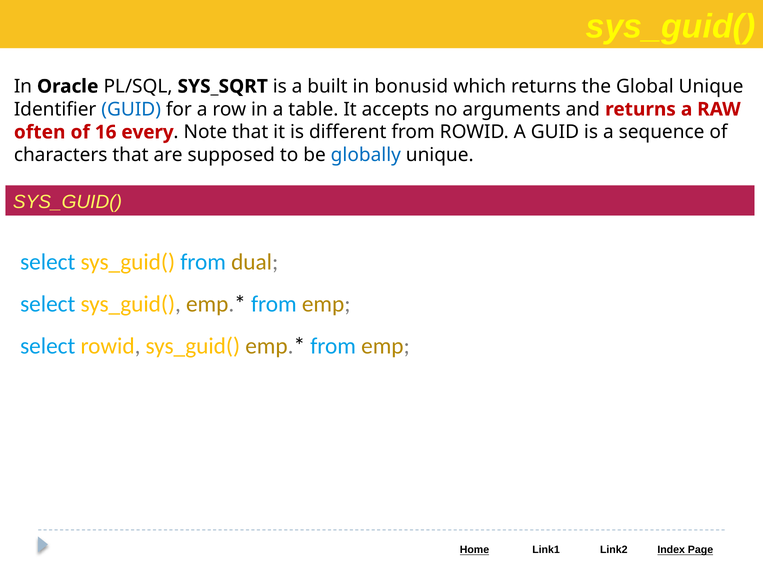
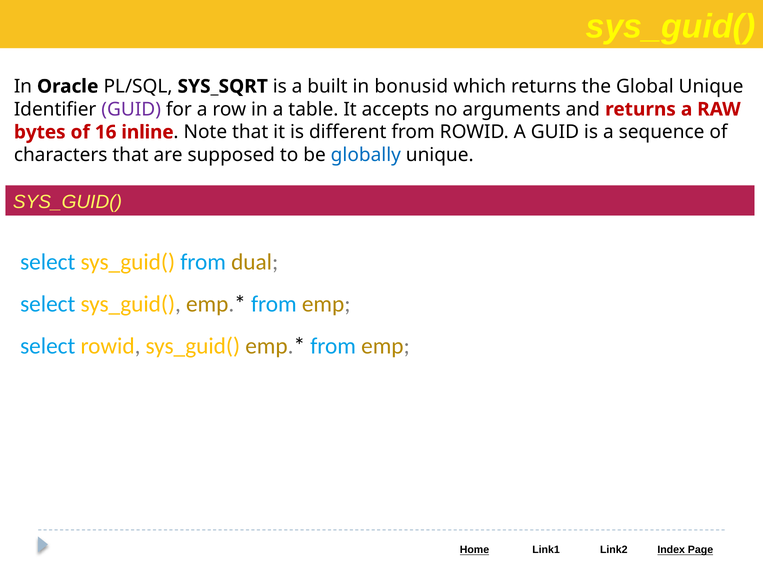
GUID colour: blue -> purple (131, 109)
often: often -> bytes (40, 132)
every: every -> inline (147, 132)
